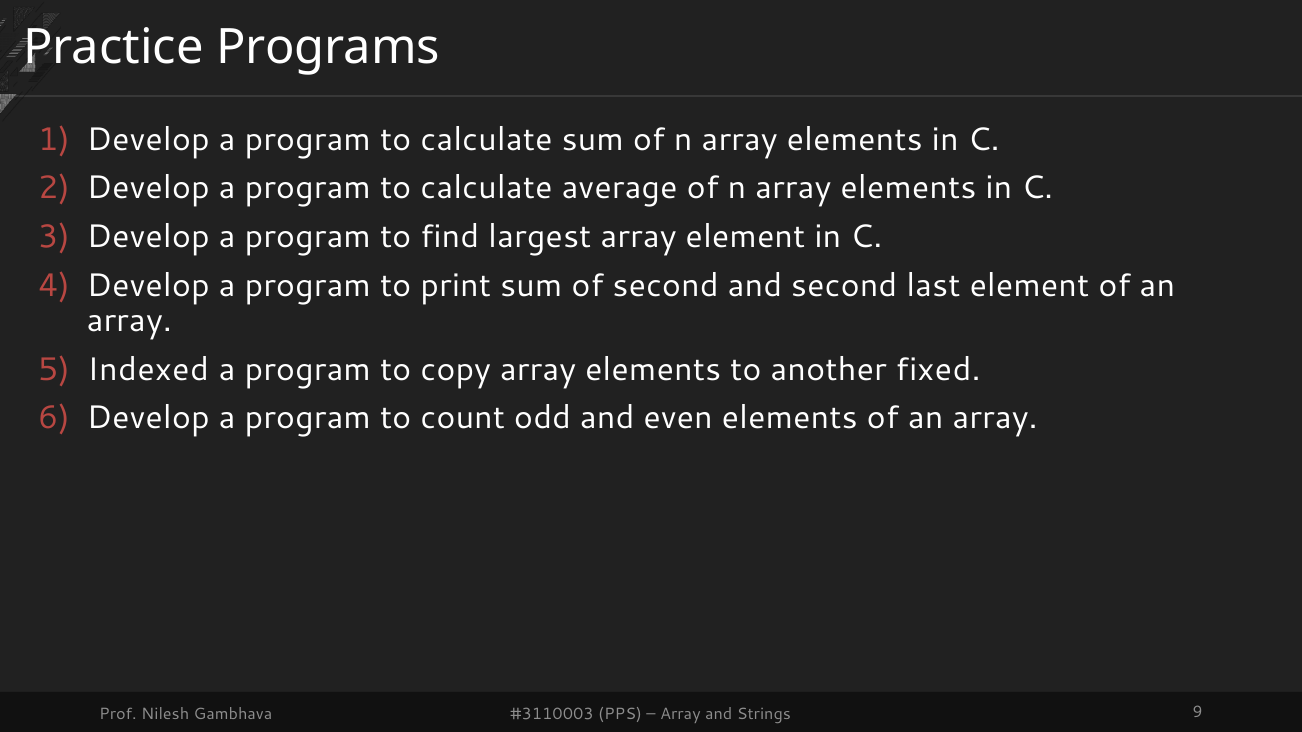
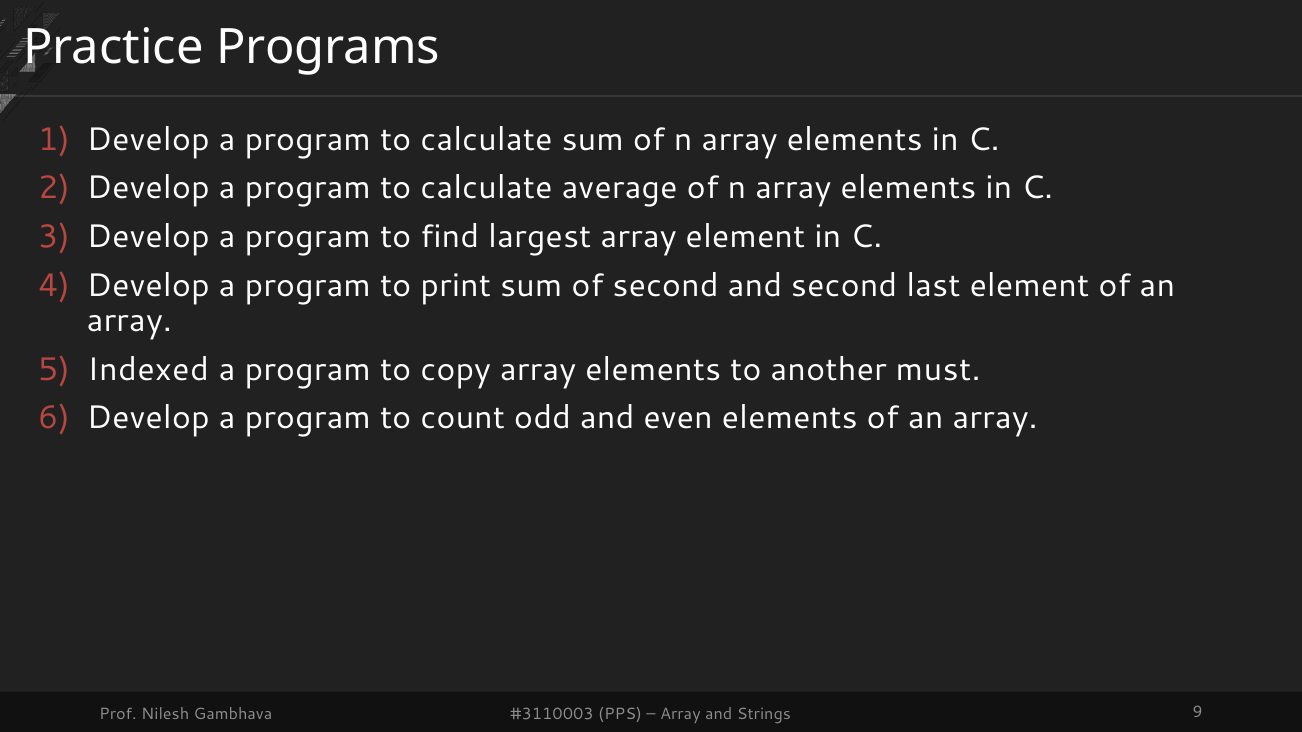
fixed: fixed -> must (938, 370)
